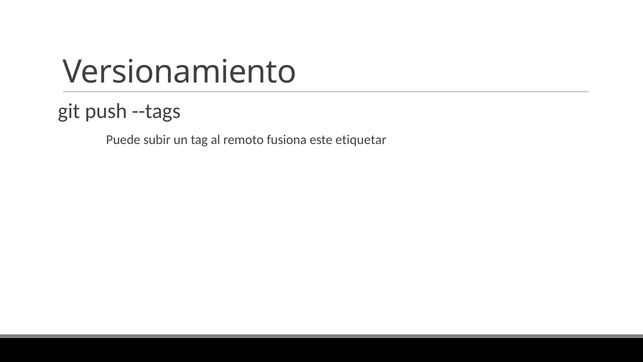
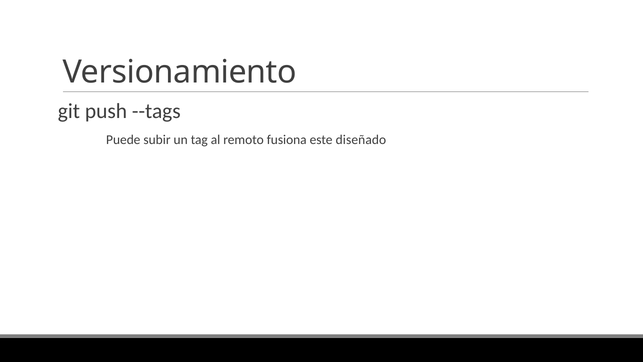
etiquetar: etiquetar -> diseñado (361, 139)
